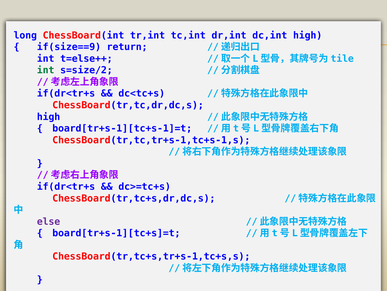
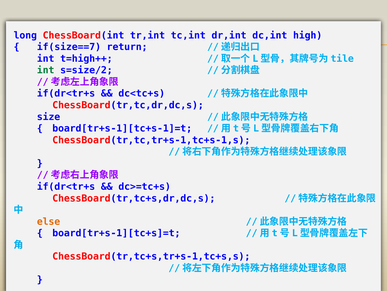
if(size==9: if(size==9 -> if(size==7 (69, 47)
t=else++: t=else++ -> t=high++ (86, 58)
high: high -> size (49, 117)
else colour: purple -> orange (49, 221)
